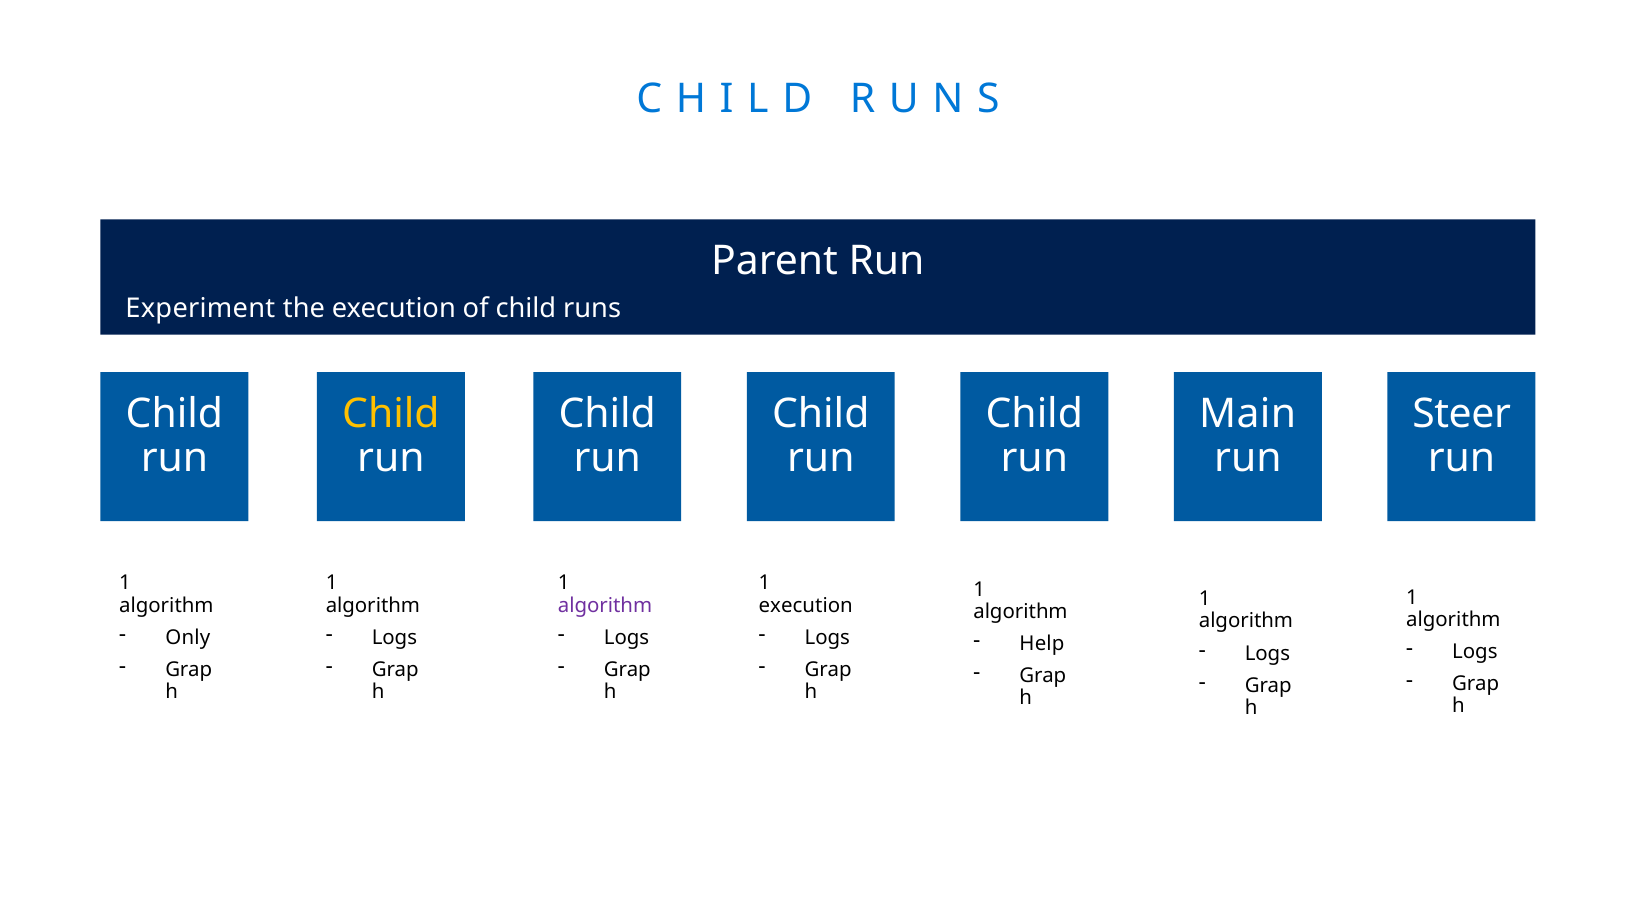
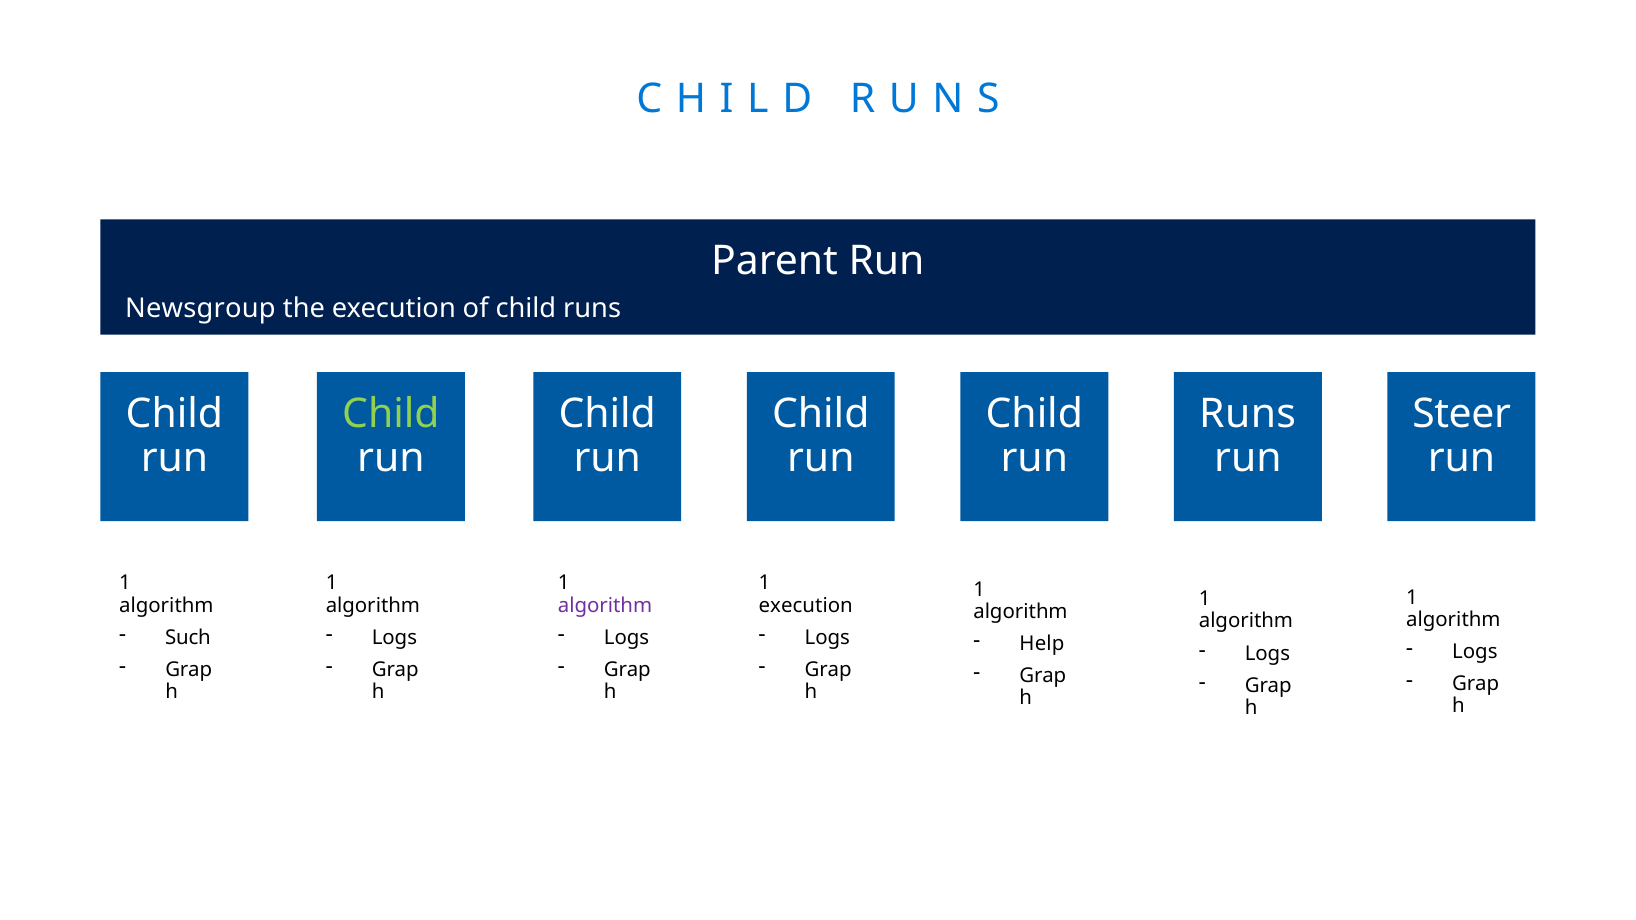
Experiment: Experiment -> Newsgroup (200, 309)
Child colour: yellow -> light green (391, 414)
Main: Main -> Runs (1248, 414)
Only: Only -> Such (188, 638)
